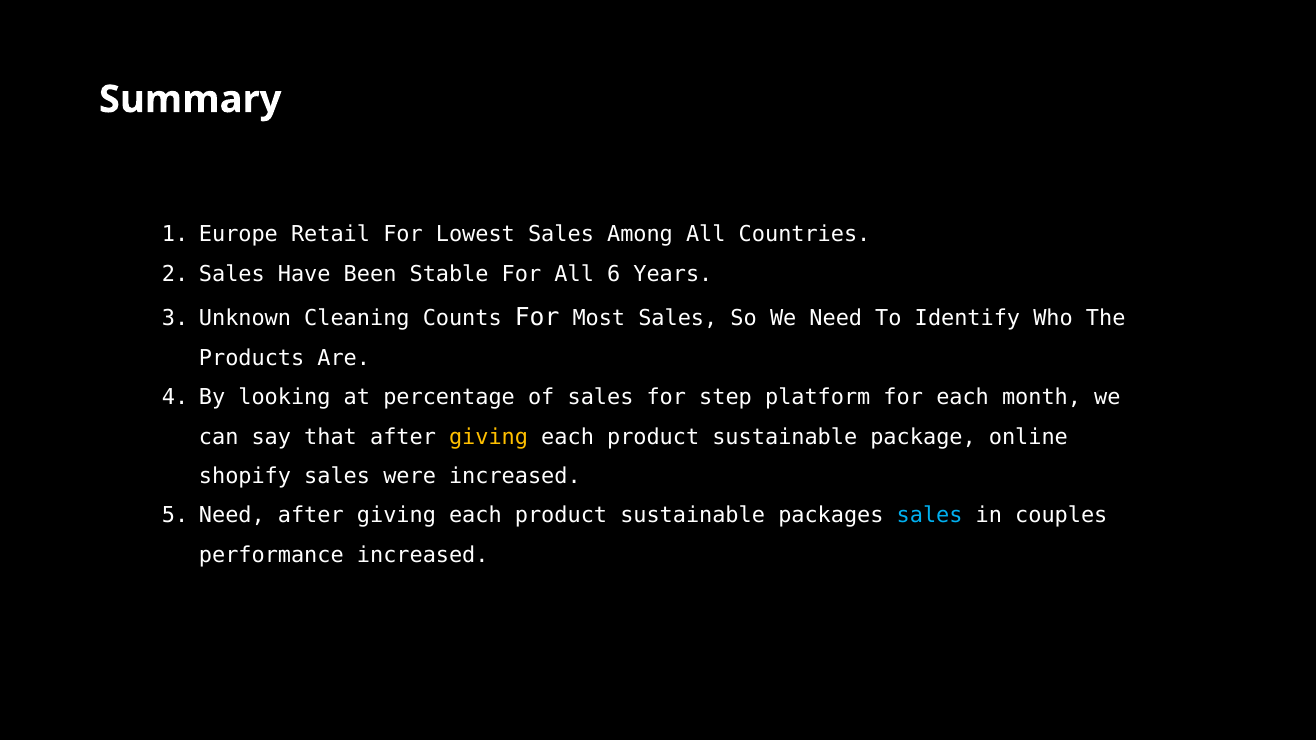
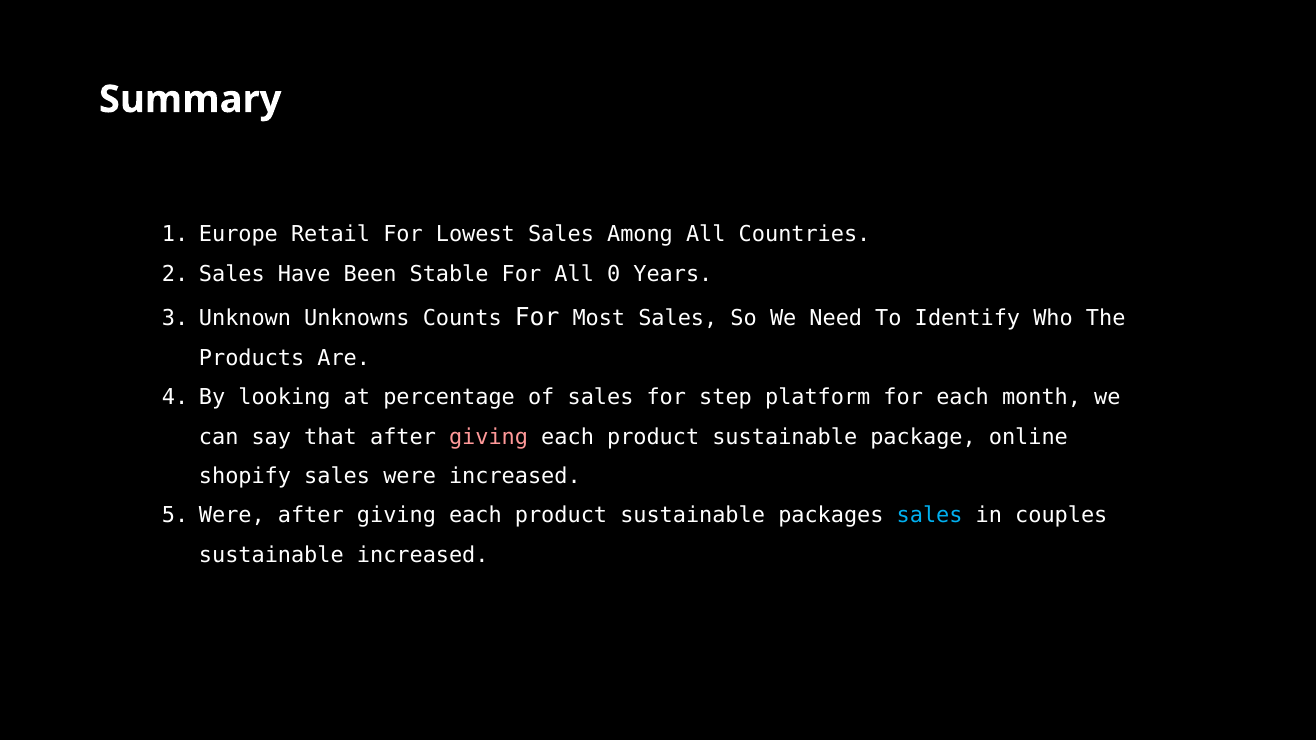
6: 6 -> 0 (614, 274)
Cleaning: Cleaning -> Unknowns (357, 318)
giving colour: yellow -> pink (489, 437)
Need: Need -> Were (232, 516)
performance: performance -> sustainable (271, 555)
